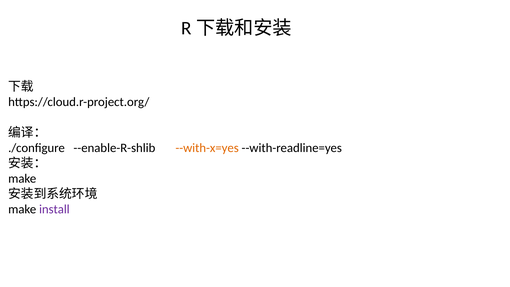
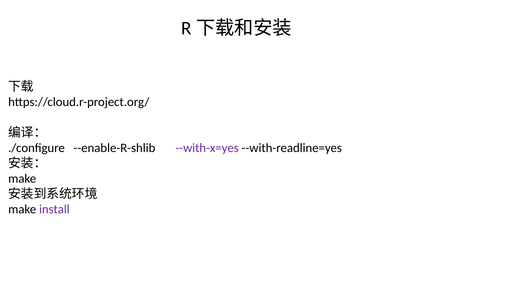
--with-x=yes colour: orange -> purple (207, 148)
